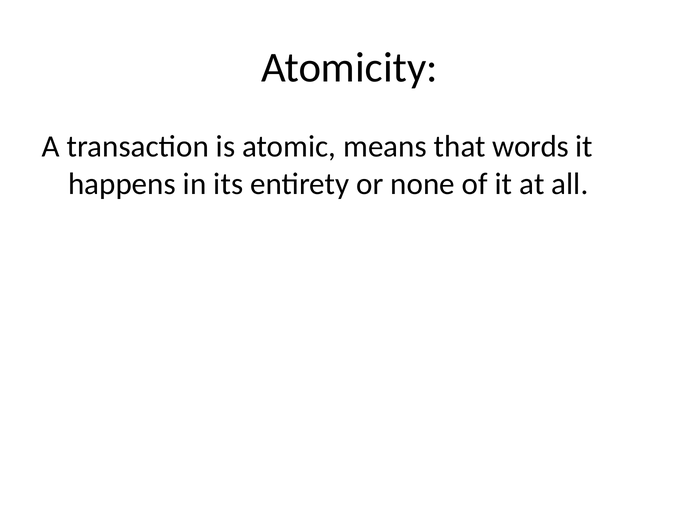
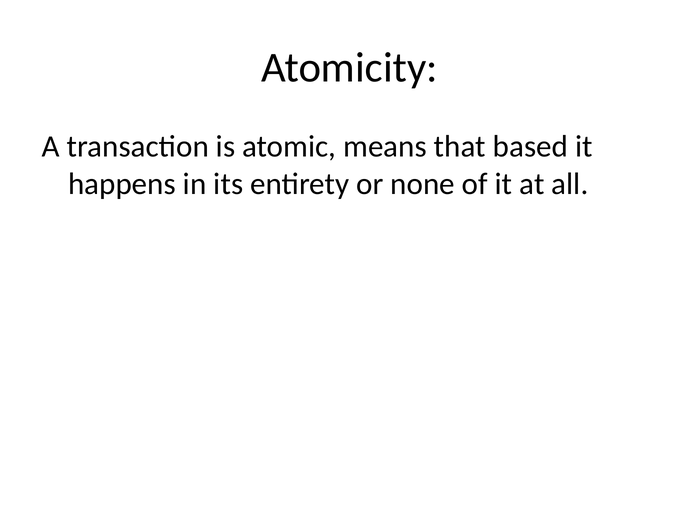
words: words -> based (530, 147)
